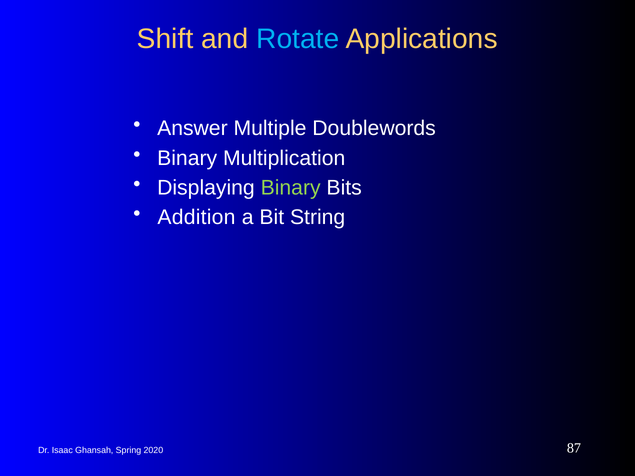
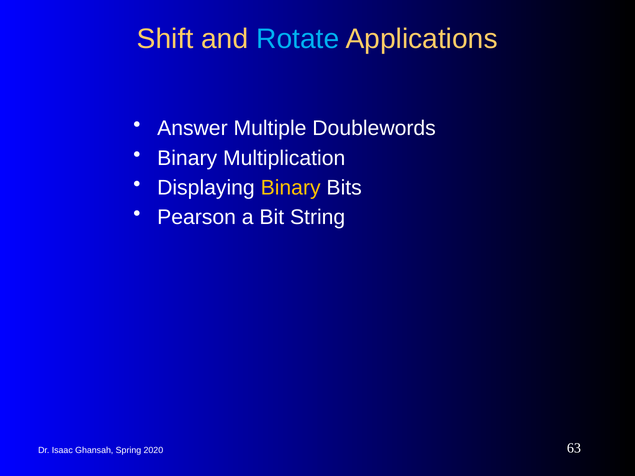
Binary colour: light green -> yellow (291, 188)
Addition: Addition -> Pearson (197, 217)
87: 87 -> 63 (574, 448)
